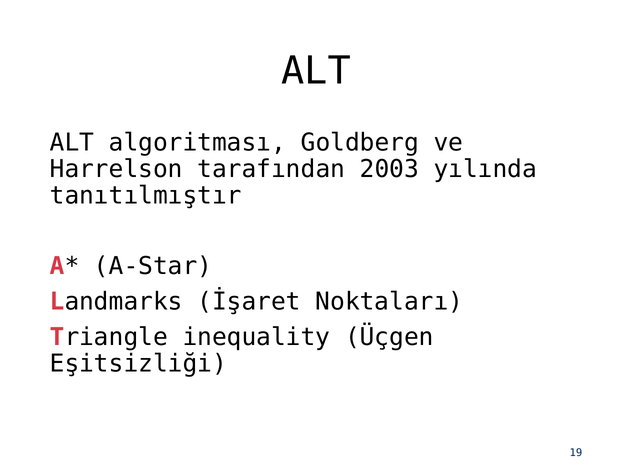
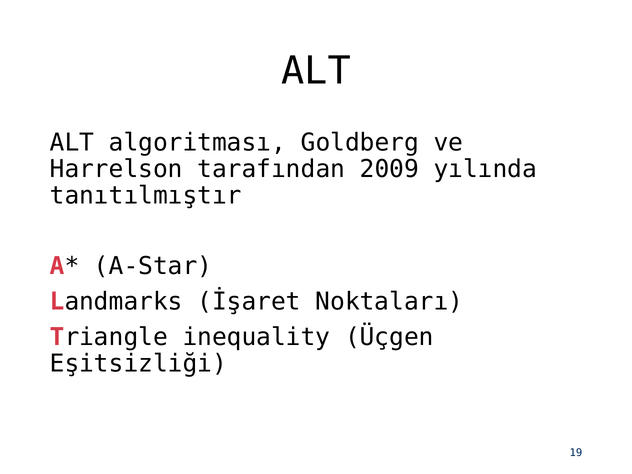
2003: 2003 -> 2009 (389, 169)
